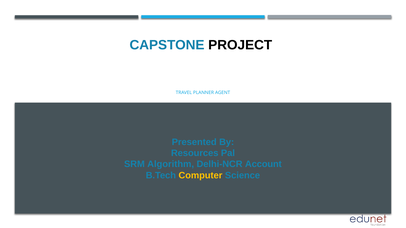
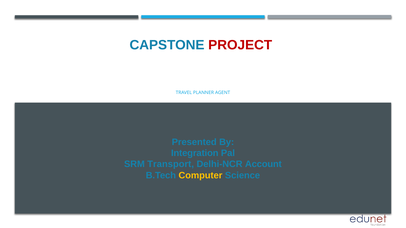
PROJECT colour: black -> red (240, 45)
Resources: Resources -> Integration (195, 153)
Algorithm: Algorithm -> Transport (171, 165)
